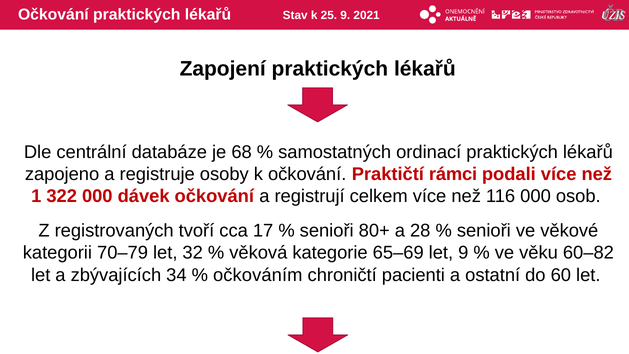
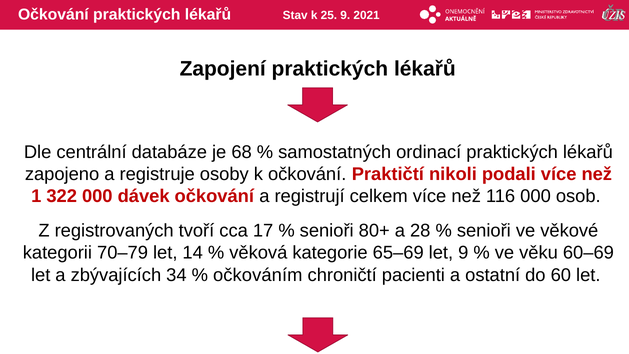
rámci: rámci -> nikoli (453, 174)
32: 32 -> 14 (193, 253)
60–82: 60–82 -> 60–69 (588, 253)
